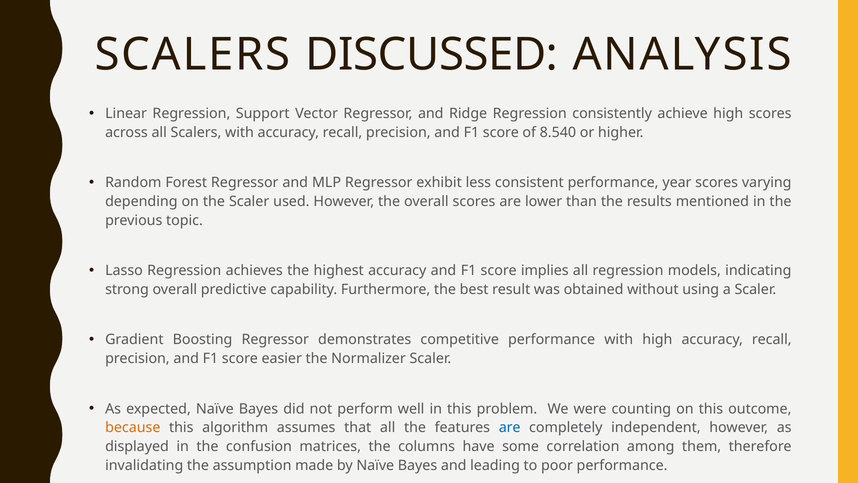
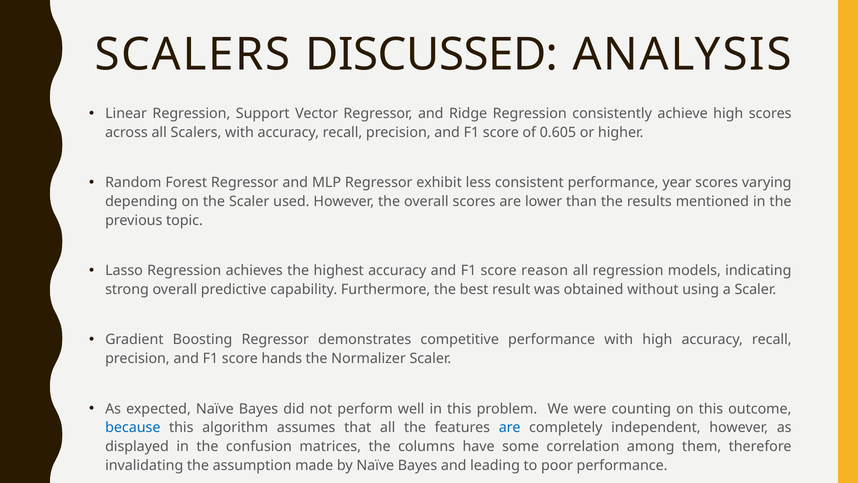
8.540: 8.540 -> 0.605 (558, 132)
implies: implies -> reason (545, 270)
easier: easier -> hands (282, 358)
because colour: orange -> blue (133, 427)
